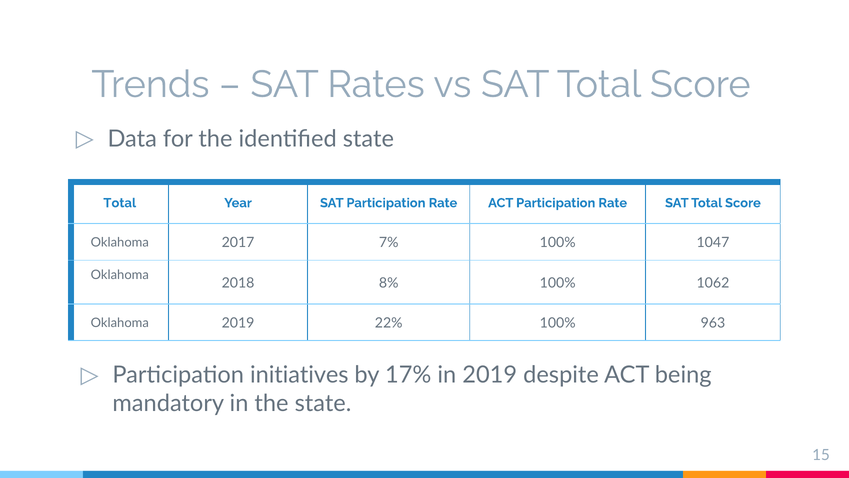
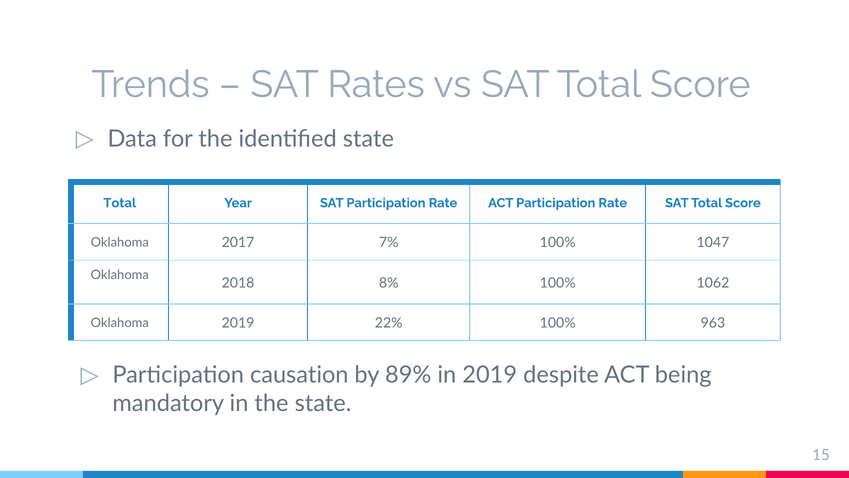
initiatives: initiatives -> causation (299, 375)
17%: 17% -> 89% (408, 375)
